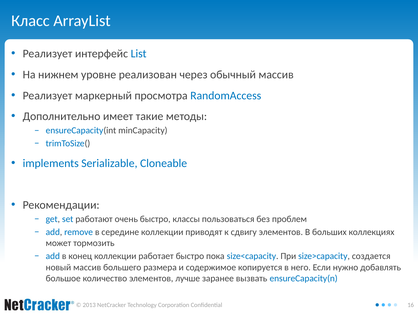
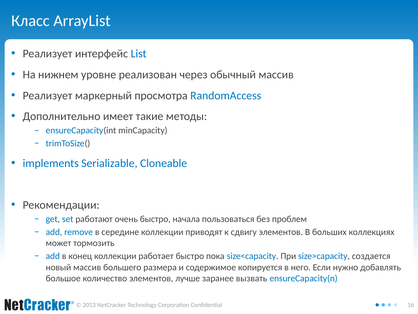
классы: классы -> начала (186, 219)
